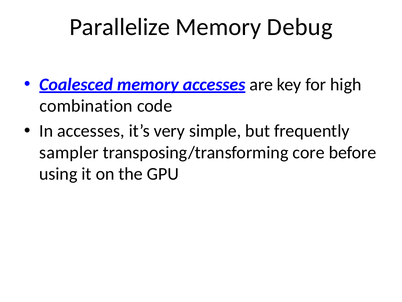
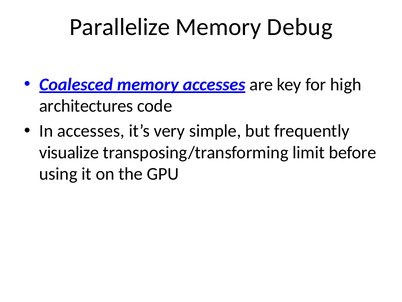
combination: combination -> architectures (86, 106)
sampler: sampler -> visualize (69, 152)
core: core -> limit (309, 152)
